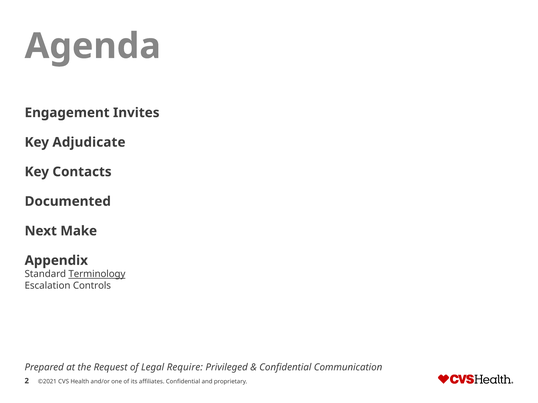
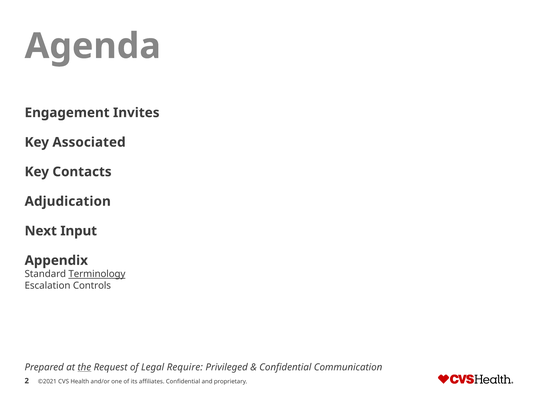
Adjudicate: Adjudicate -> Associated (89, 142)
Documented: Documented -> Adjudication (68, 202)
Make: Make -> Input (79, 231)
the underline: none -> present (84, 368)
